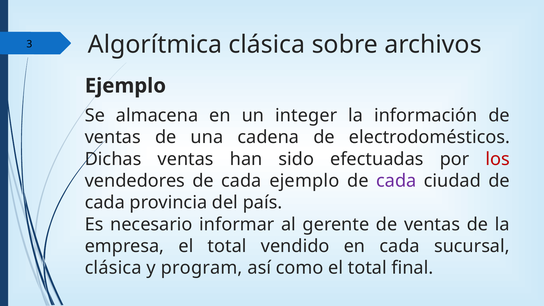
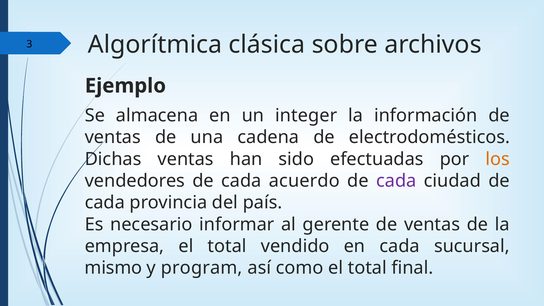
los colour: red -> orange (498, 159)
cada ejemplo: ejemplo -> acuerdo (304, 181)
clásica: clásica -> mismo (113, 268)
